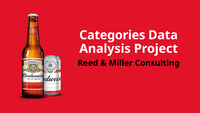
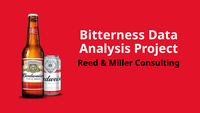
Categories: Categories -> Bitterness (112, 35)
